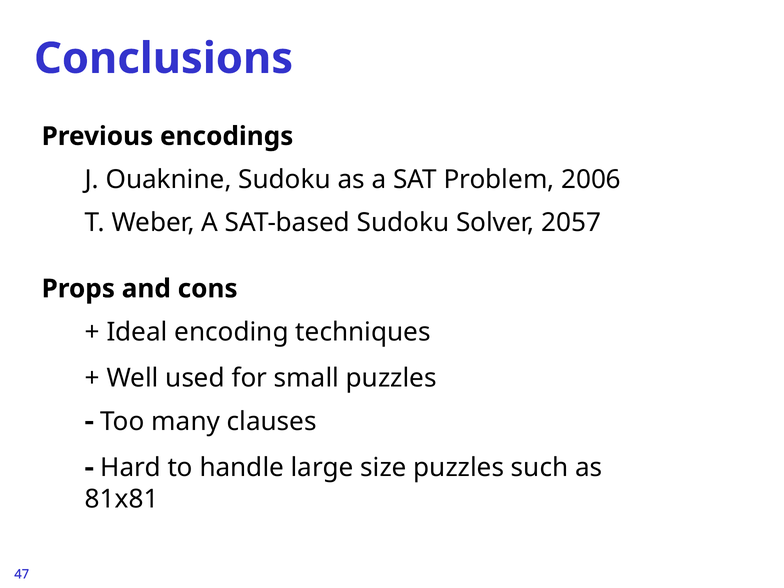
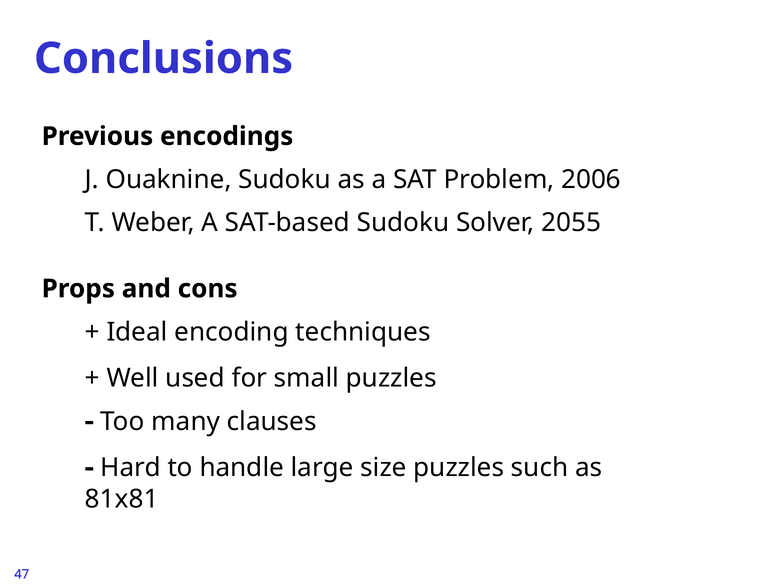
2057: 2057 -> 2055 (571, 223)
